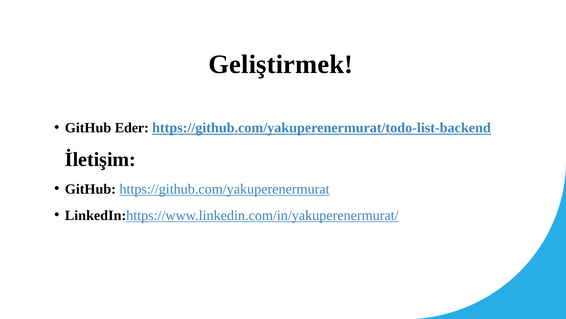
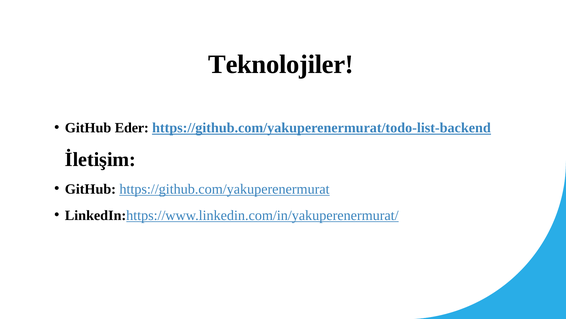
Geliştirmek: Geliştirmek -> Teknolojiler (281, 64)
